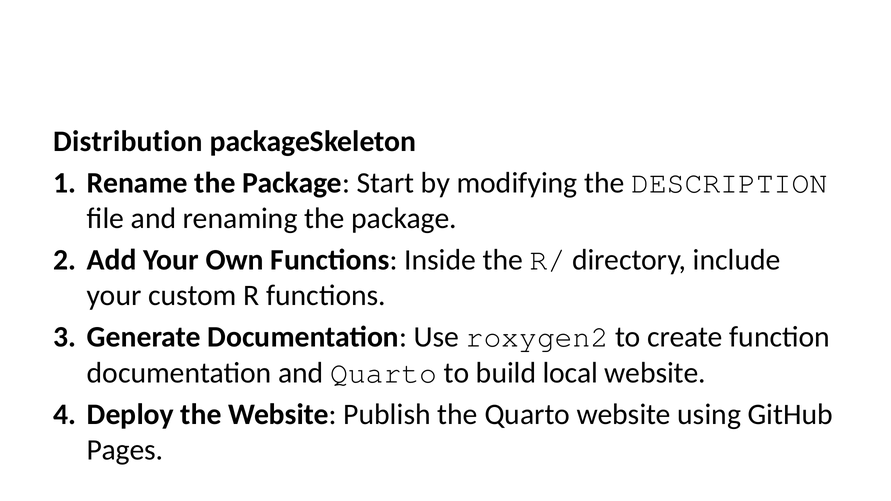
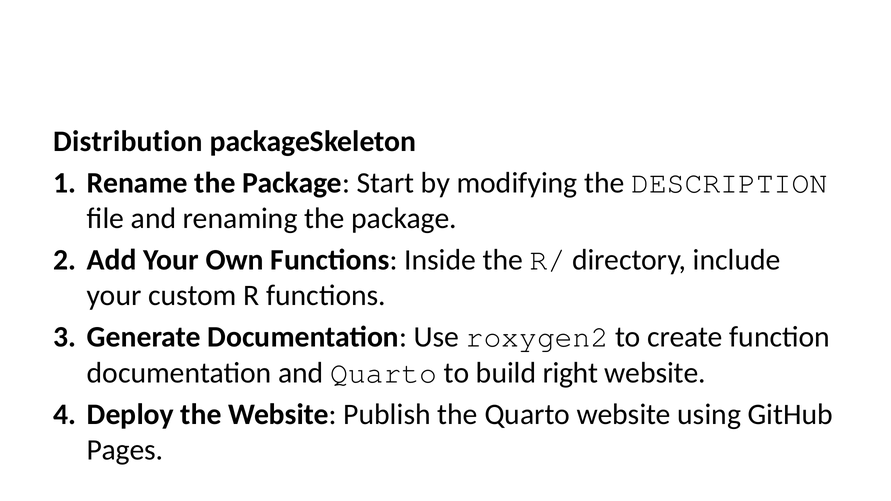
local: local -> right (570, 373)
